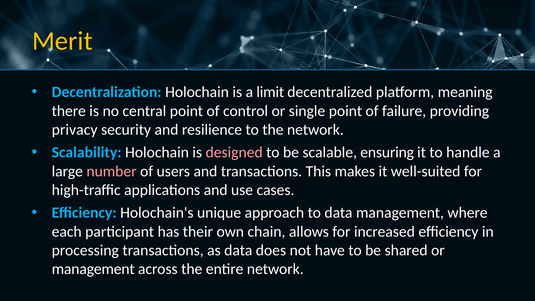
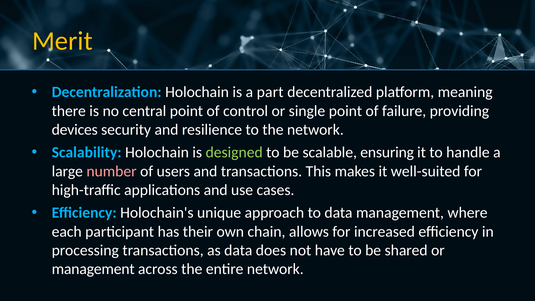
limit: limit -> part (270, 92)
privacy: privacy -> devices (75, 130)
designed colour: pink -> light green (234, 152)
